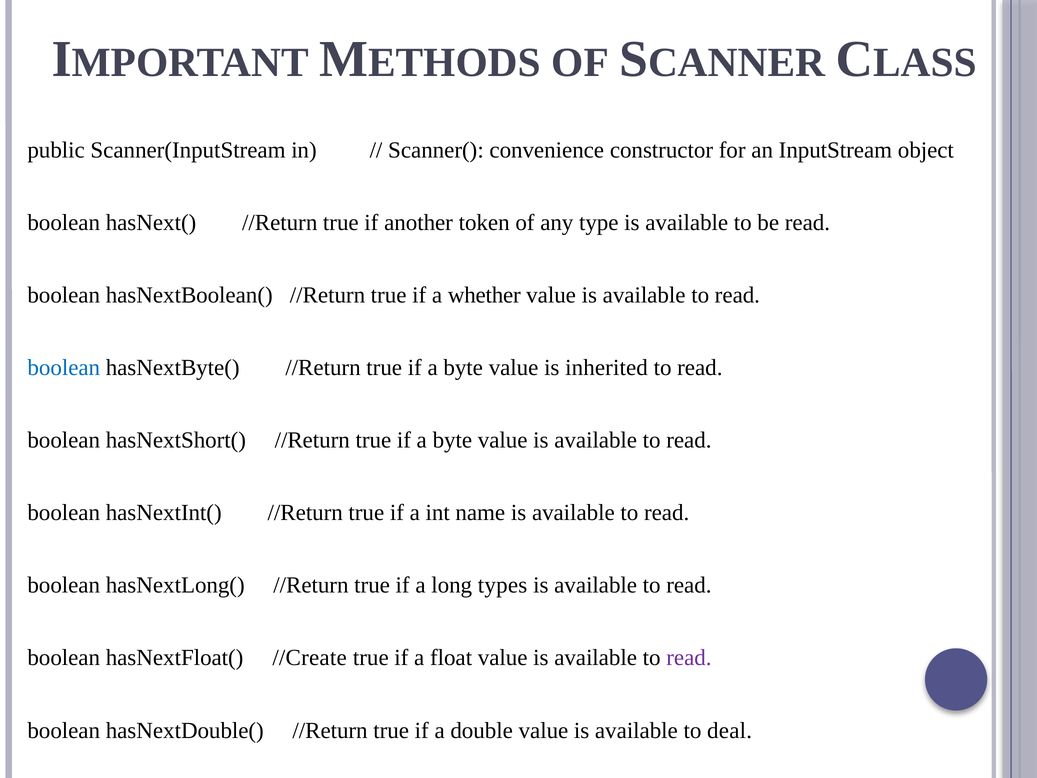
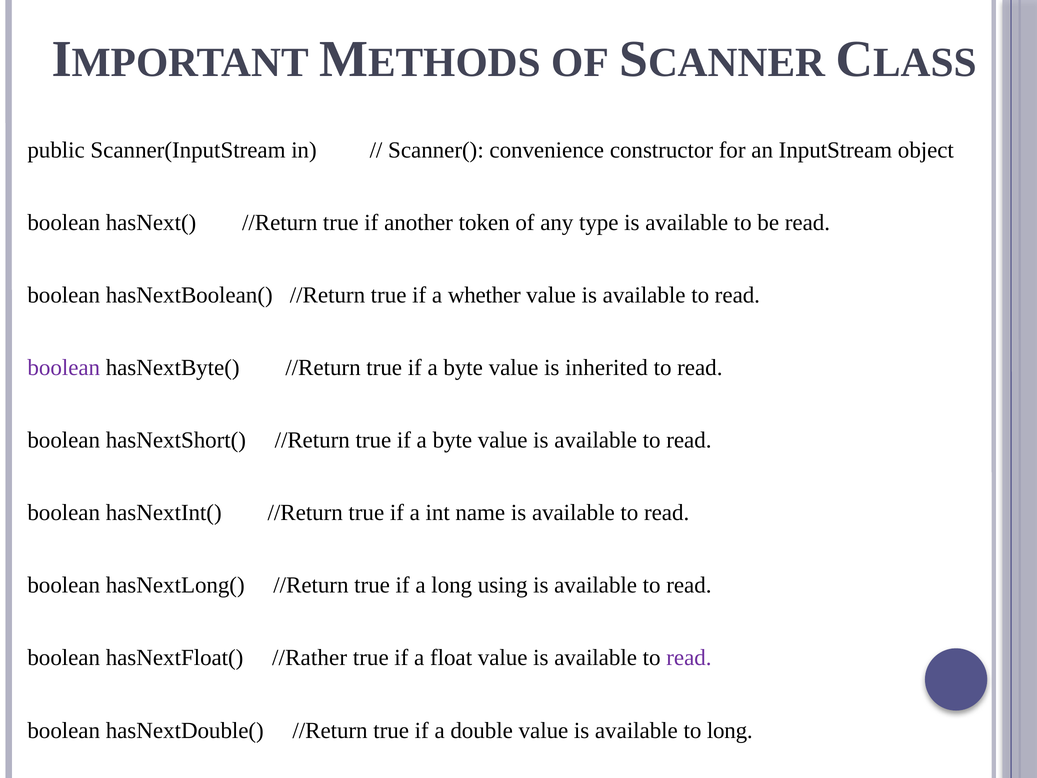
boolean colour: blue -> purple (64, 368)
types: types -> using (503, 585)
//Create: //Create -> //Rather (310, 658)
to deal: deal -> long (730, 730)
